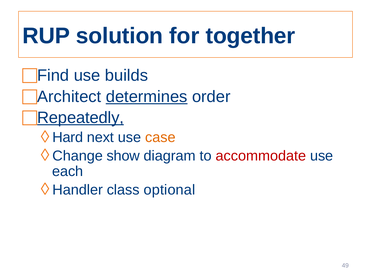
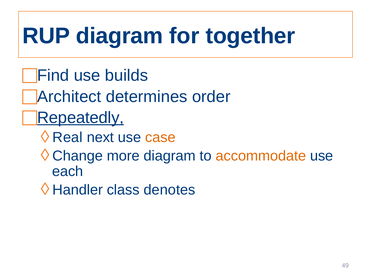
RUP solution: solution -> diagram (120, 36)
determines underline: present -> none (147, 97)
Hard: Hard -> Real (68, 137)
show: show -> more (123, 156)
accommodate colour: red -> orange (261, 156)
optional: optional -> denotes (169, 190)
